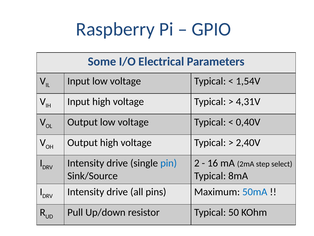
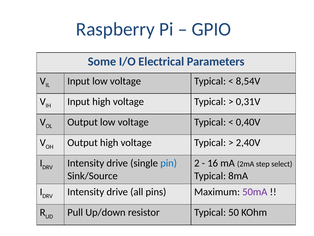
1,54V: 1,54V -> 8,54V (248, 81)
4,31V: 4,31V -> 0,31V (248, 101)
50mA colour: blue -> purple (255, 192)
